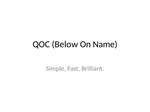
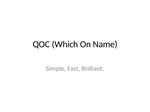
Below: Below -> Which (65, 44)
